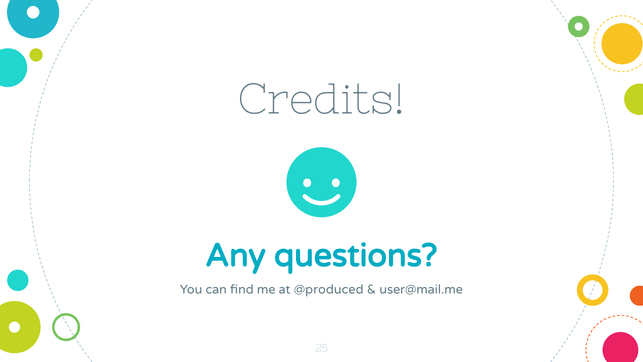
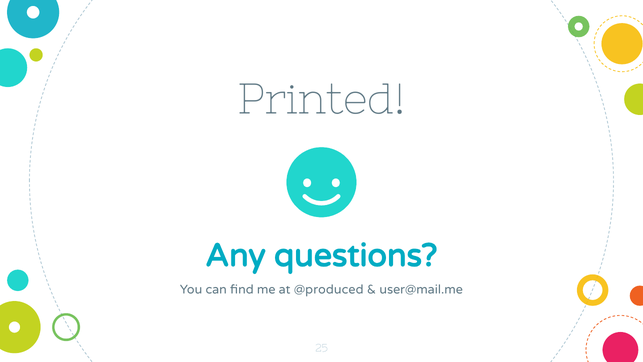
Credits: Credits -> Printed (322, 99)
